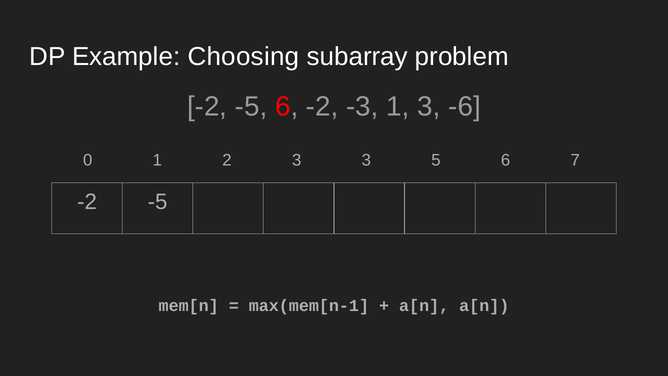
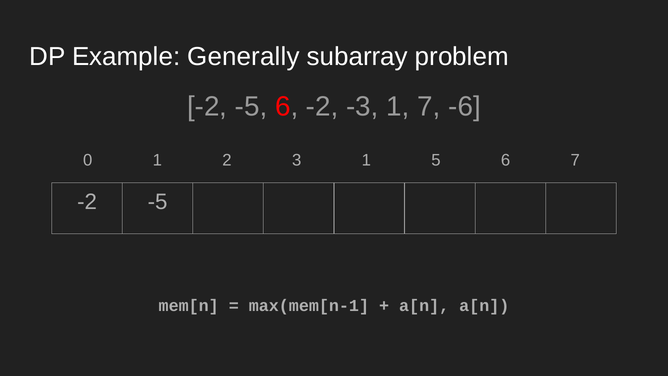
Choosing: Choosing -> Generally (244, 57)
1 3: 3 -> 7 (429, 107)
3 3: 3 -> 1 (366, 160)
